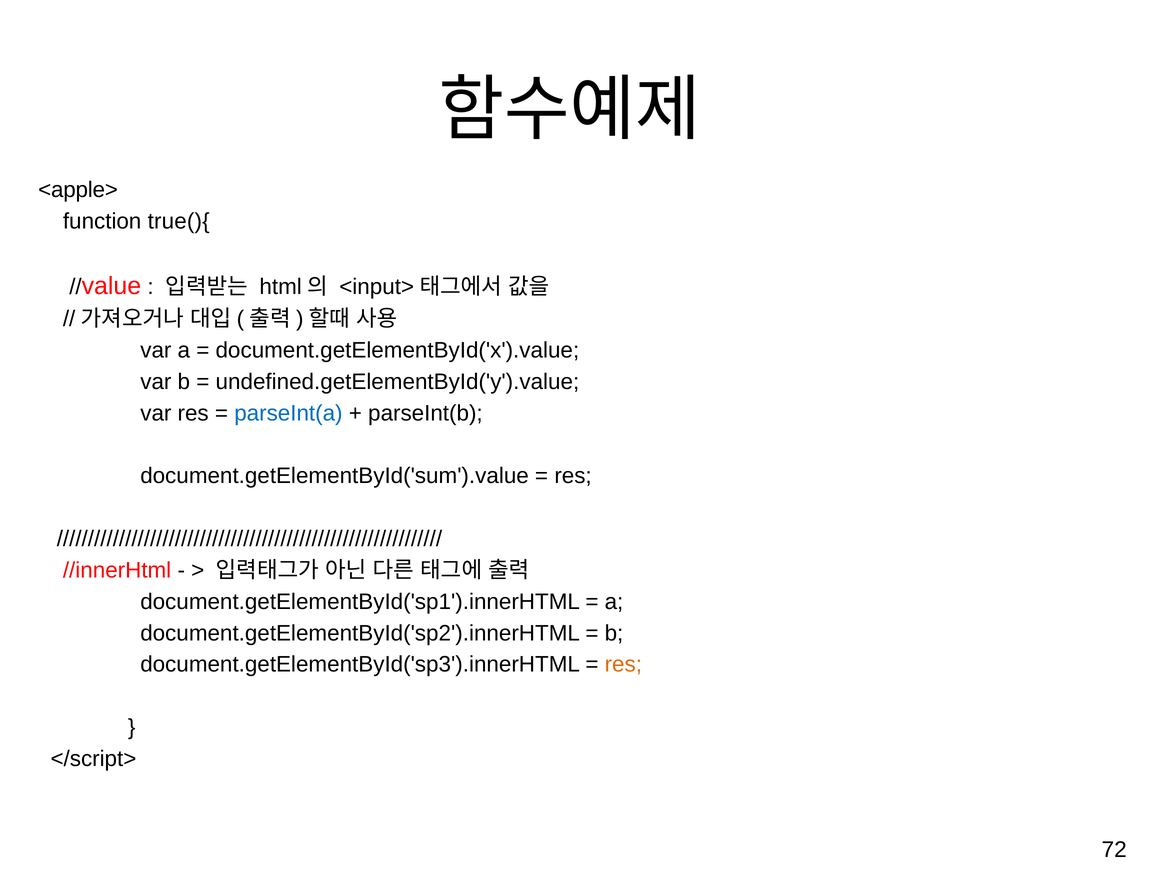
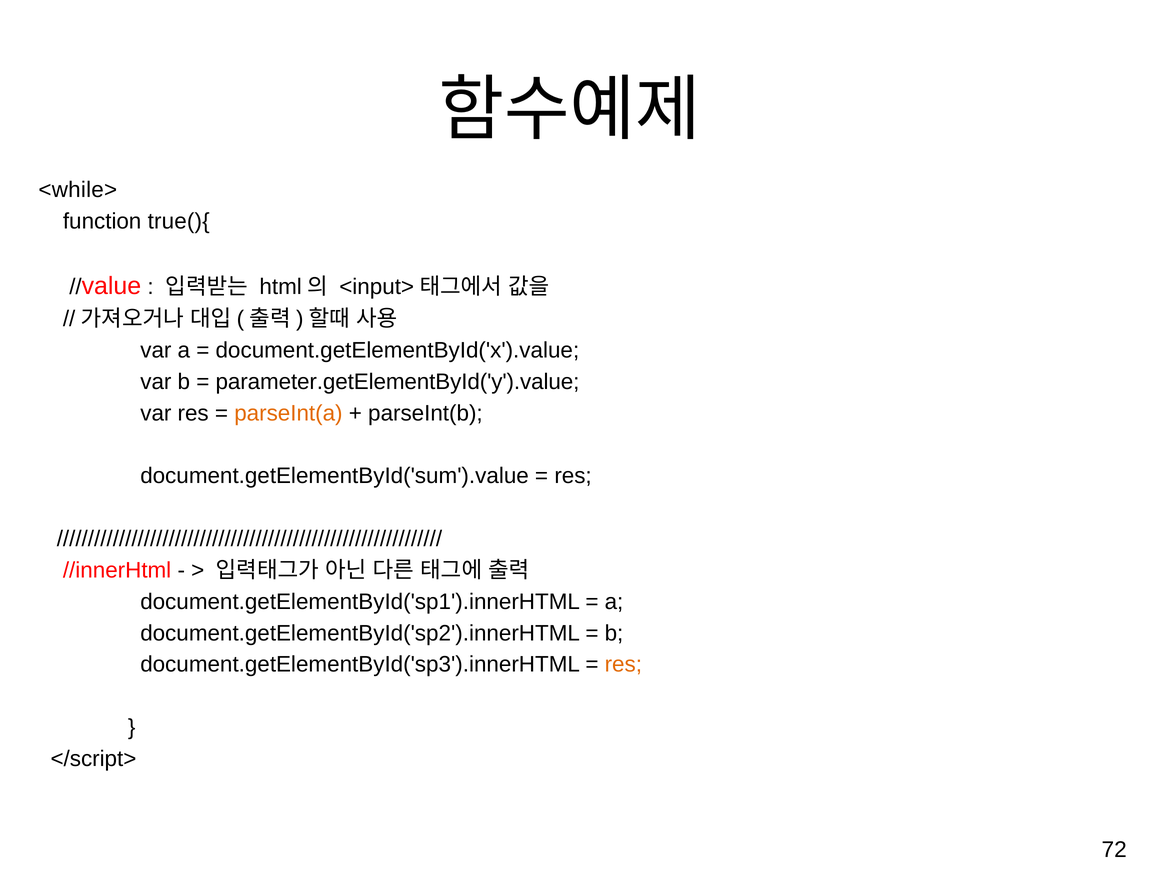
<apple>: <apple> -> <while> (78, 190)
undefined.getElementById('y').value: undefined.getElementById('y').value -> parameter.getElementById('y').value (397, 382)
parseInt(a colour: blue -> orange (288, 413)
